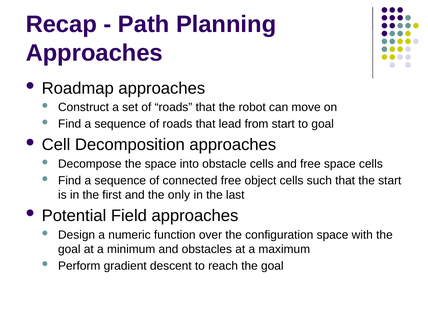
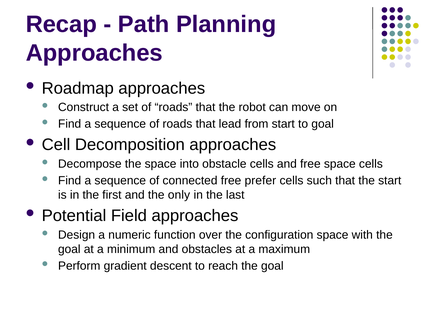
object: object -> prefer (260, 181)
